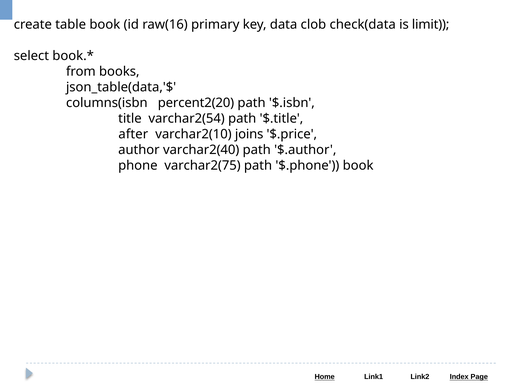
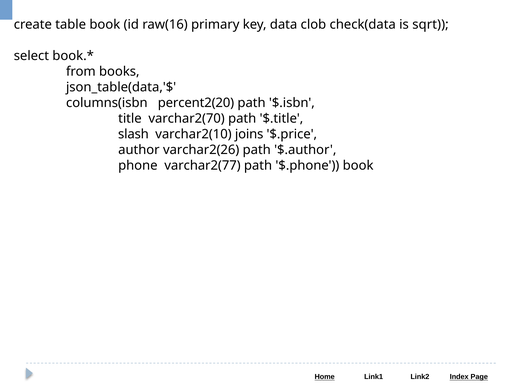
limit: limit -> sqrt (430, 24)
varchar2(54: varchar2(54 -> varchar2(70 (187, 118)
after: after -> slash (133, 134)
varchar2(40: varchar2(40 -> varchar2(26 (201, 150)
varchar2(75: varchar2(75 -> varchar2(77 (202, 165)
